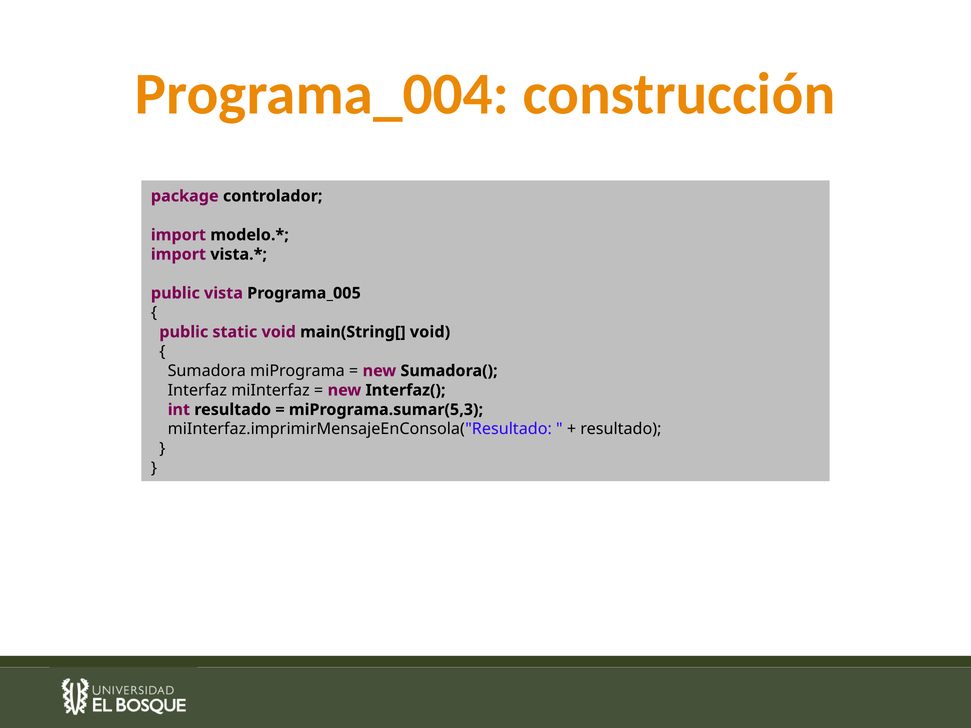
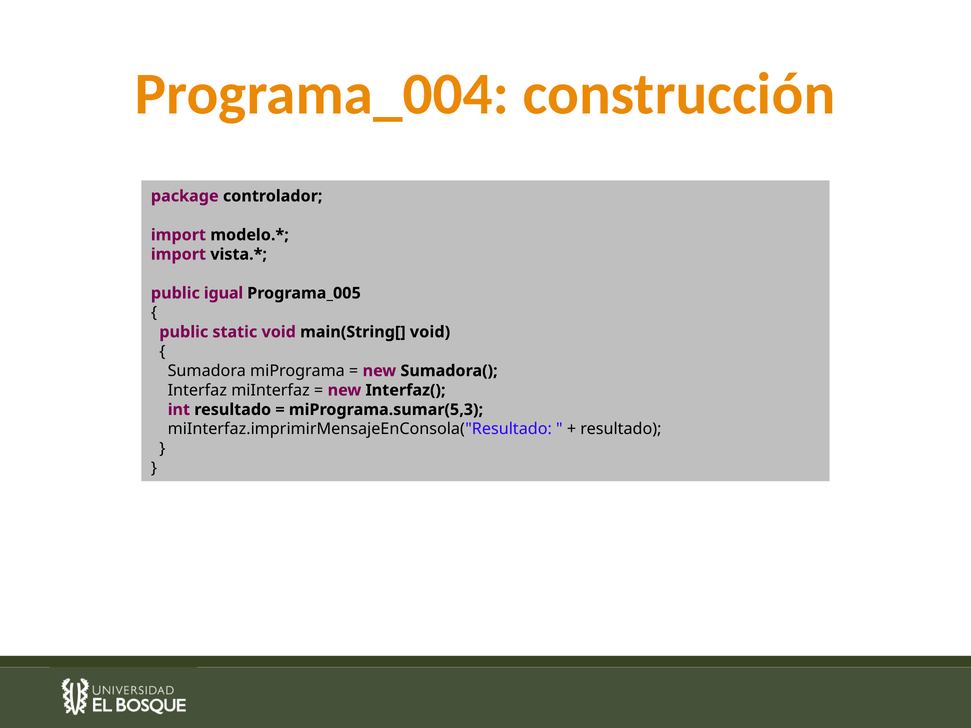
vista: vista -> igual (224, 293)
